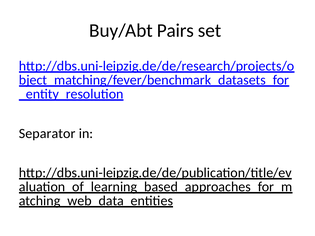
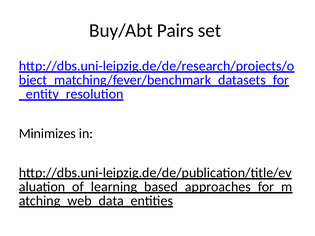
Separator: Separator -> Minimizes (47, 134)
